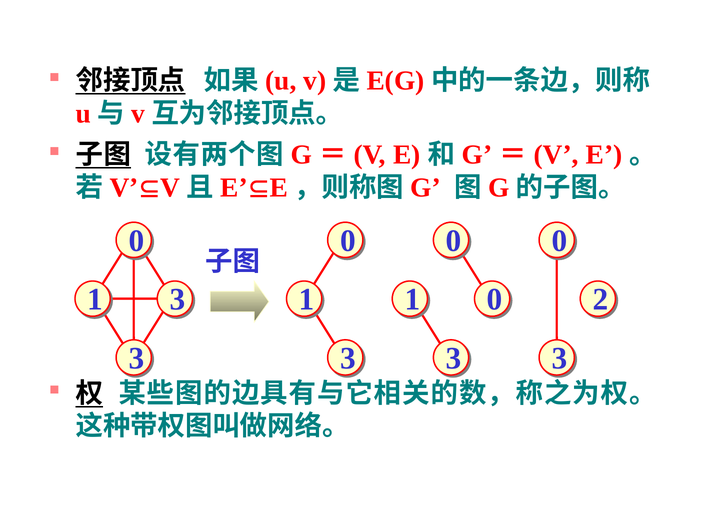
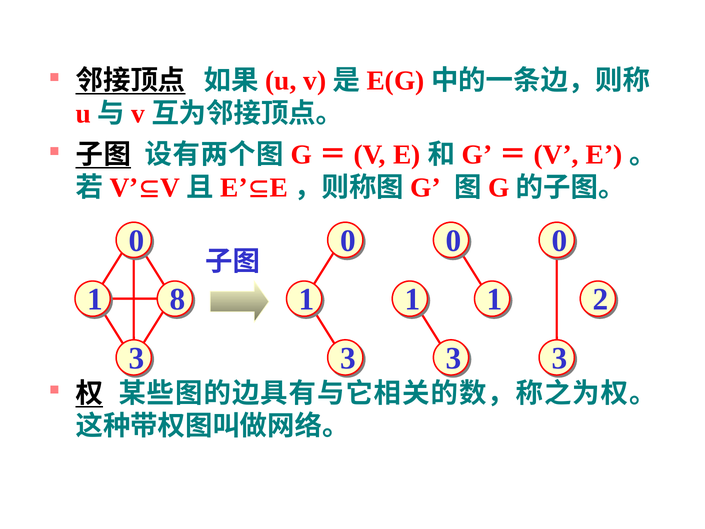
3: 3 -> 8 (178, 299)
1 0: 0 -> 1 (495, 299)
